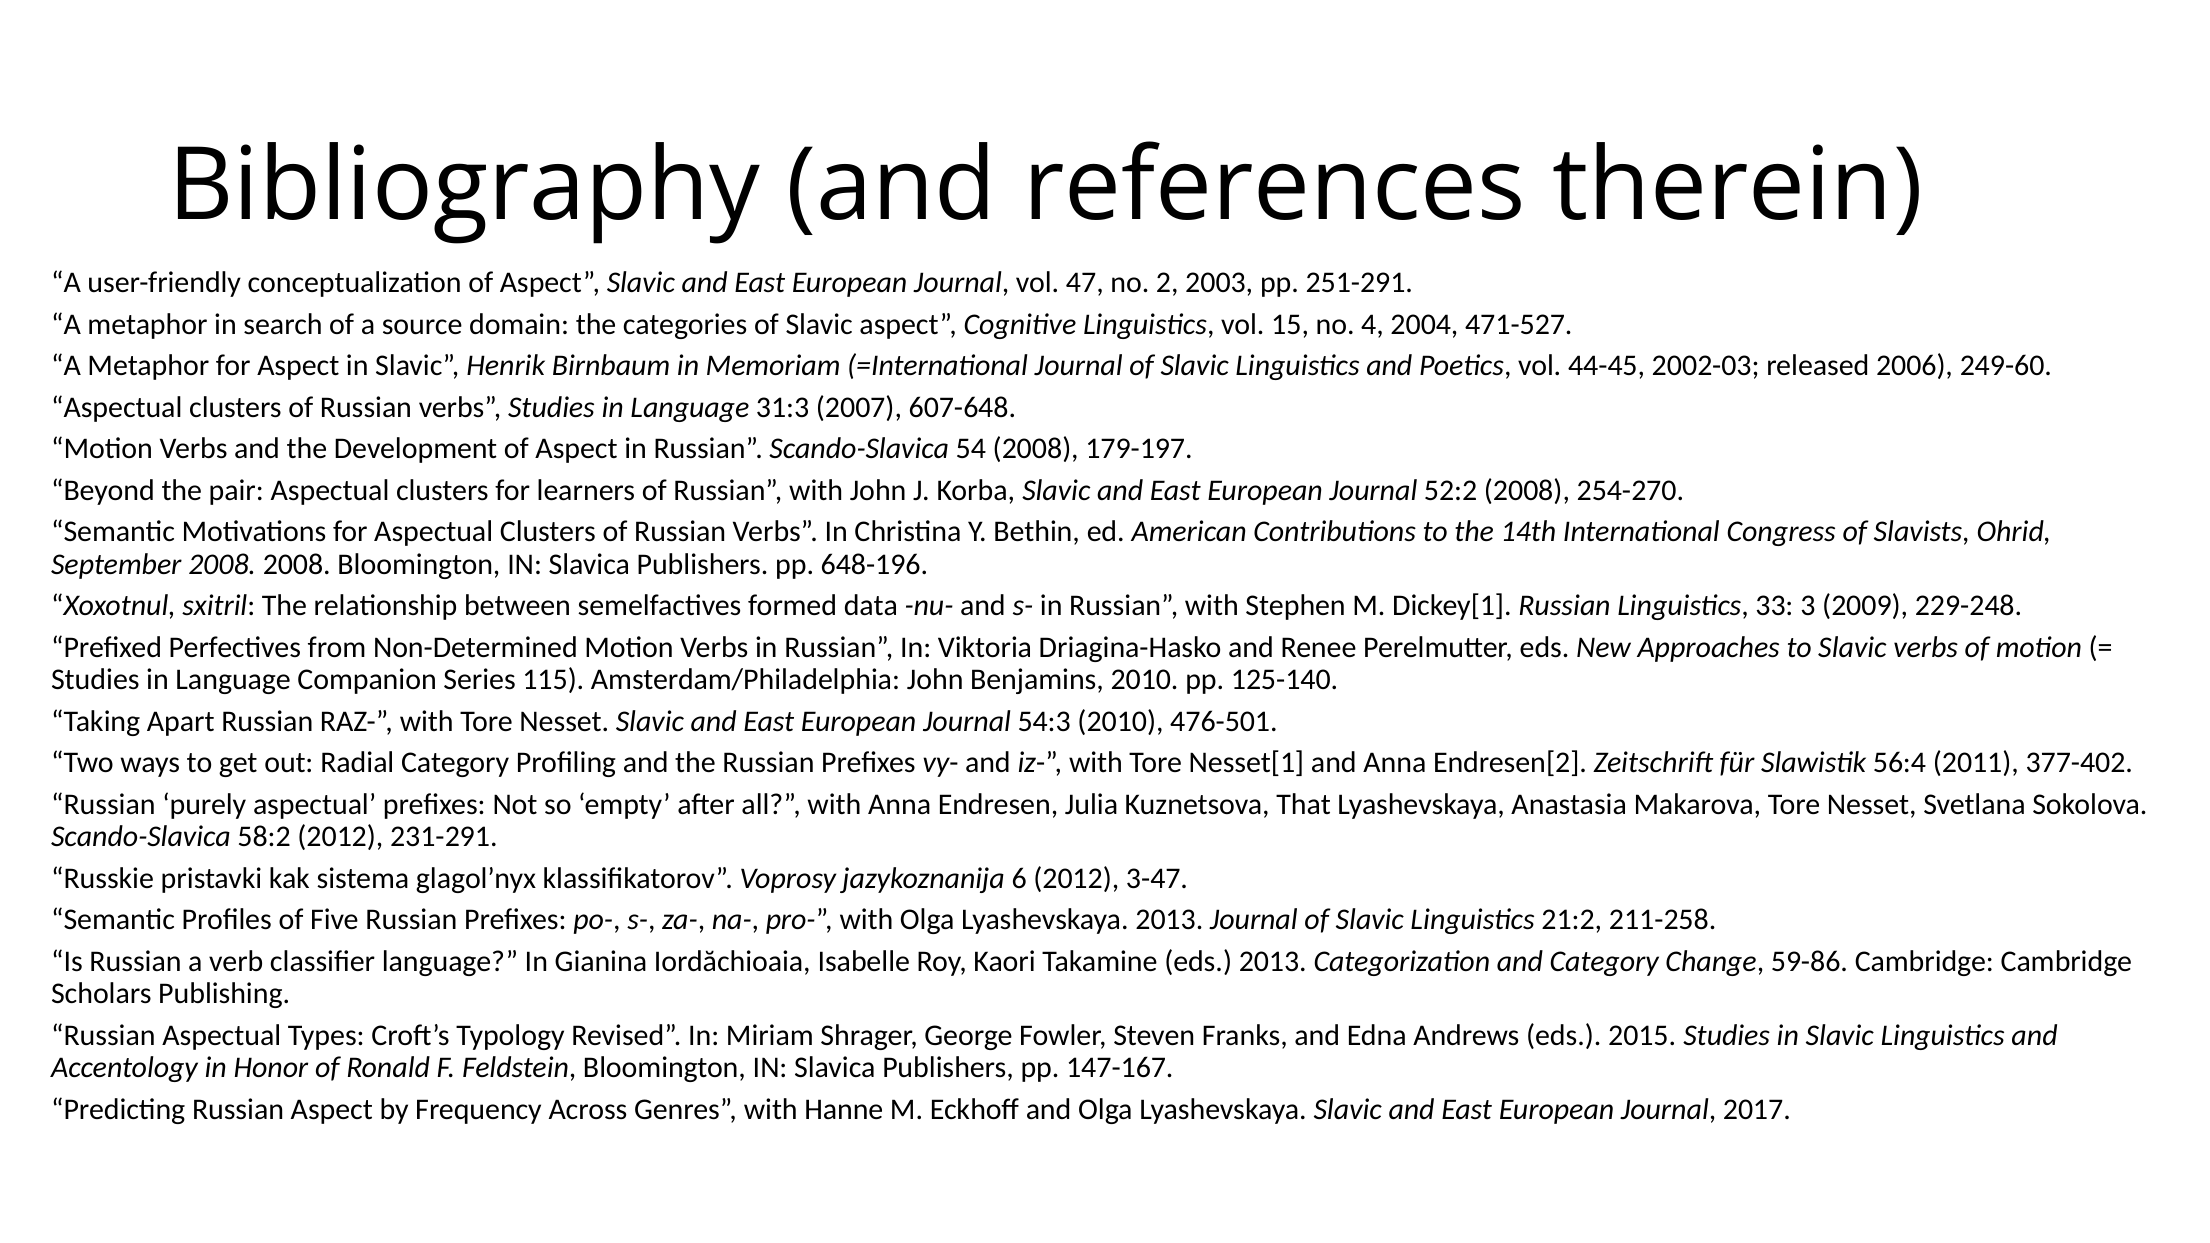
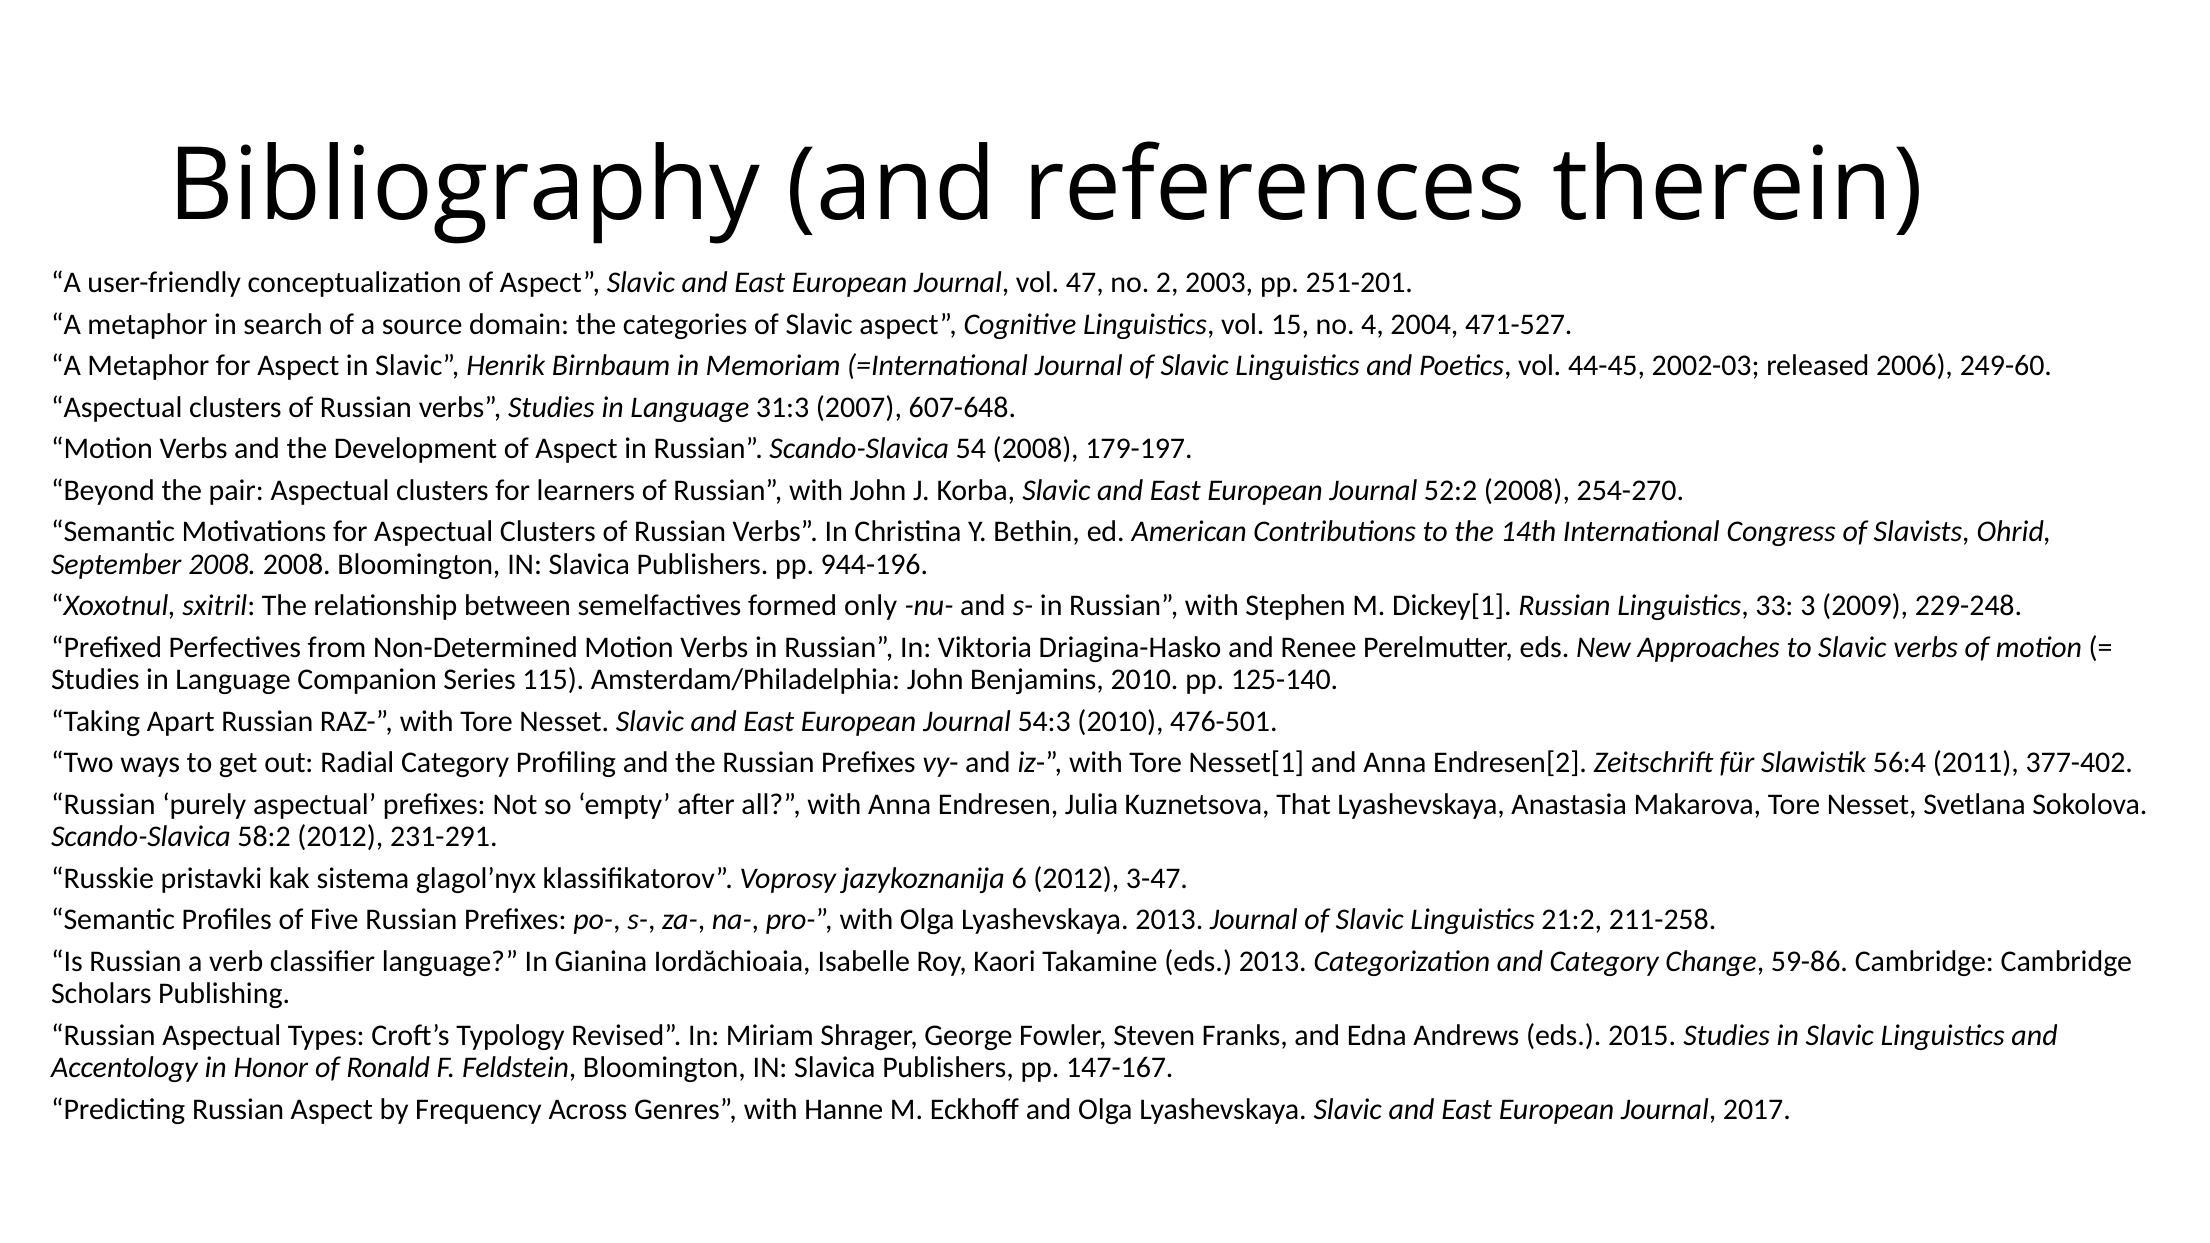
251-291: 251-291 -> 251-201 (1359, 283)
648-196: 648-196 -> 944-196 (874, 564)
data: data -> only (871, 606)
